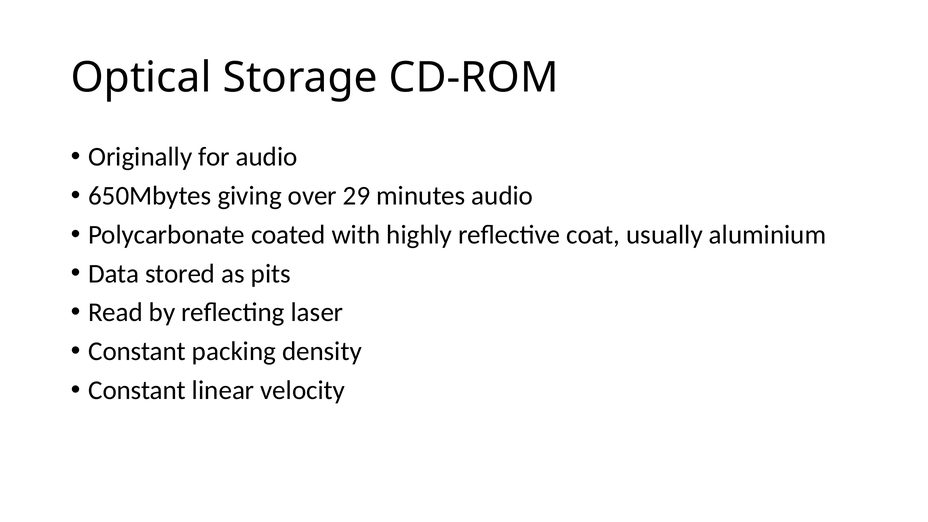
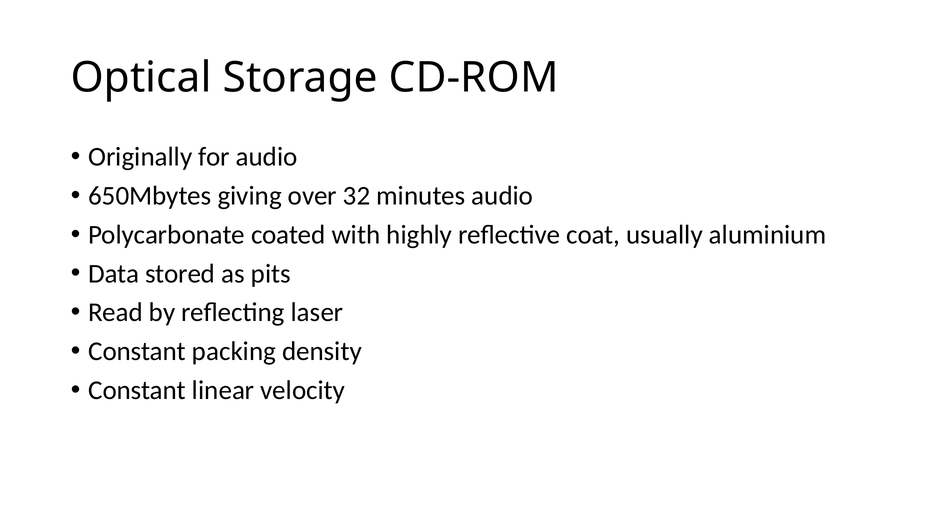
29: 29 -> 32 (357, 196)
